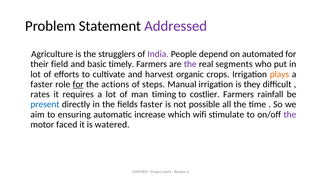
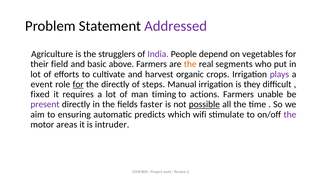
automated: automated -> vegetables (263, 54)
timely: timely -> above (121, 64)
the colour: purple -> orange (190, 64)
plays colour: orange -> purple (279, 74)
faster: faster -> event (42, 85)
the actions: actions -> directly (115, 85)
rates: rates -> fixed (40, 95)
costlier: costlier -> actions (205, 95)
rainfall: rainfall -> unable (270, 95)
present colour: blue -> purple (45, 105)
possible underline: none -> present (204, 105)
increase: increase -> predicts (150, 115)
faced: faced -> areas (67, 125)
watered: watered -> intruder (112, 125)
